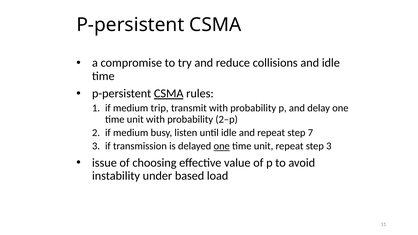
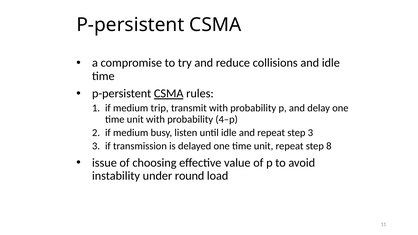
2–p: 2–p -> 4–p (227, 119)
step 7: 7 -> 3 (310, 133)
one underline: present -> none (222, 146)
step 3: 3 -> 8 (329, 146)
based: based -> round (190, 176)
